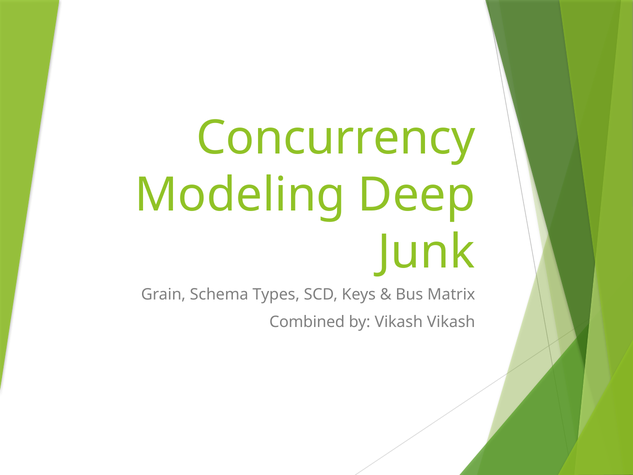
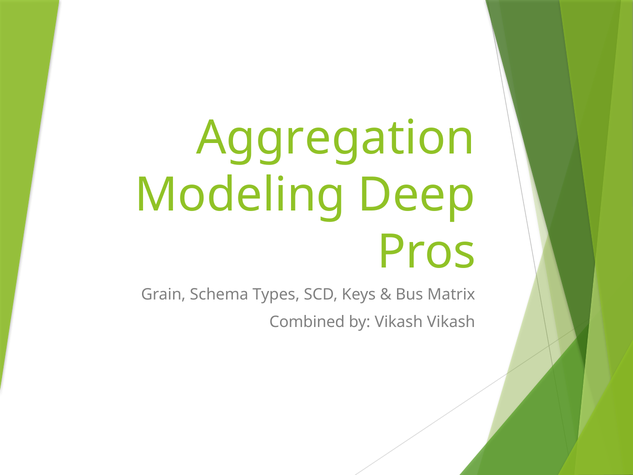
Concurrency: Concurrency -> Aggregation (336, 138)
Junk: Junk -> Pros (427, 252)
